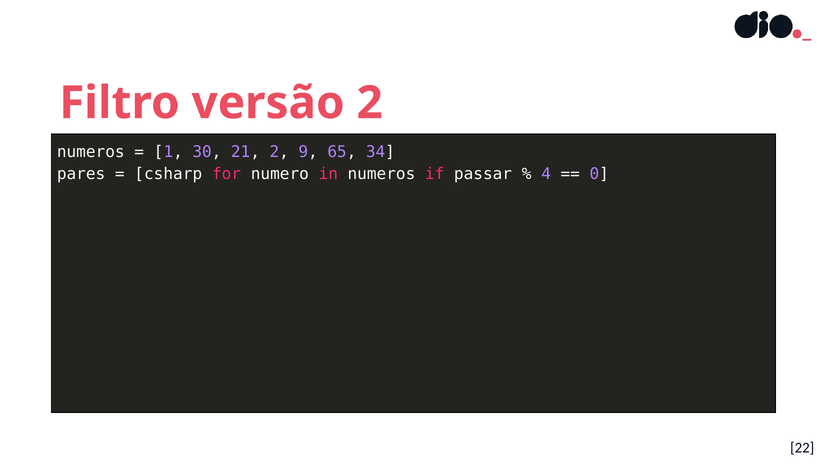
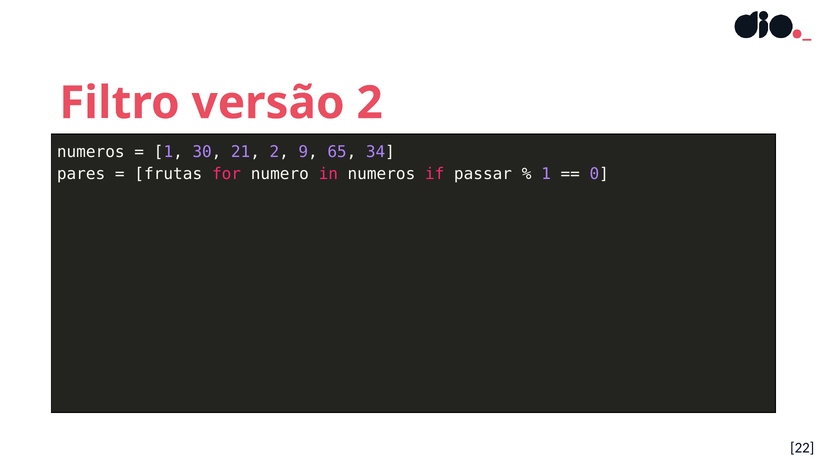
csharp: csharp -> frutas (168, 174)
4: 4 -> 1 (546, 174)
